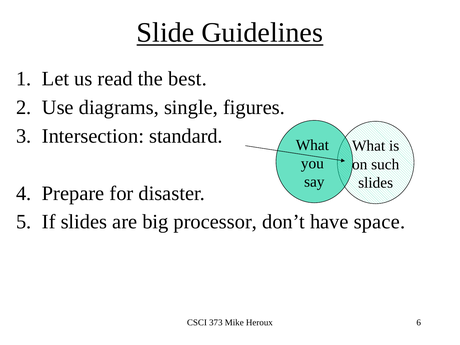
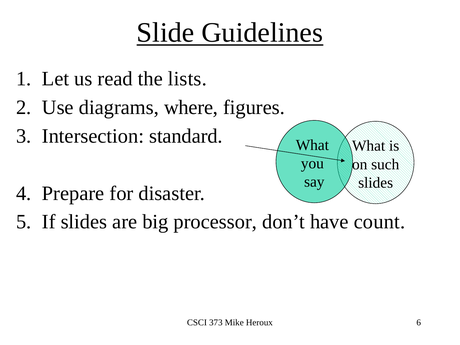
best: best -> lists (187, 79)
single: single -> where (191, 107)
space: space -> count (379, 222)
